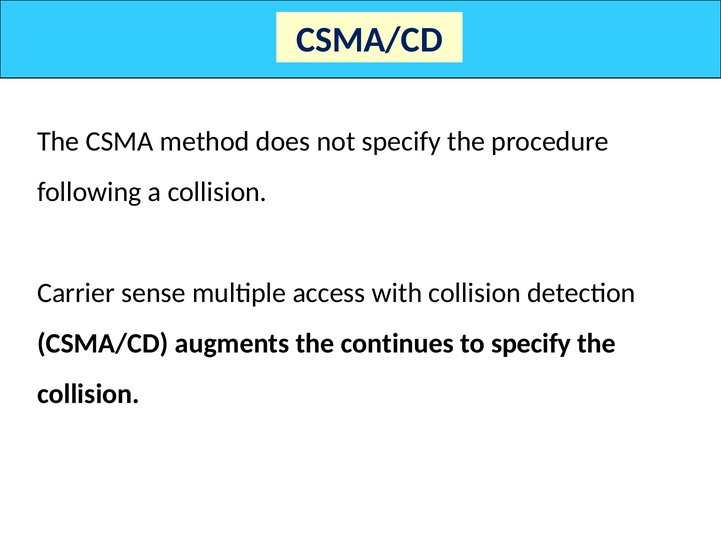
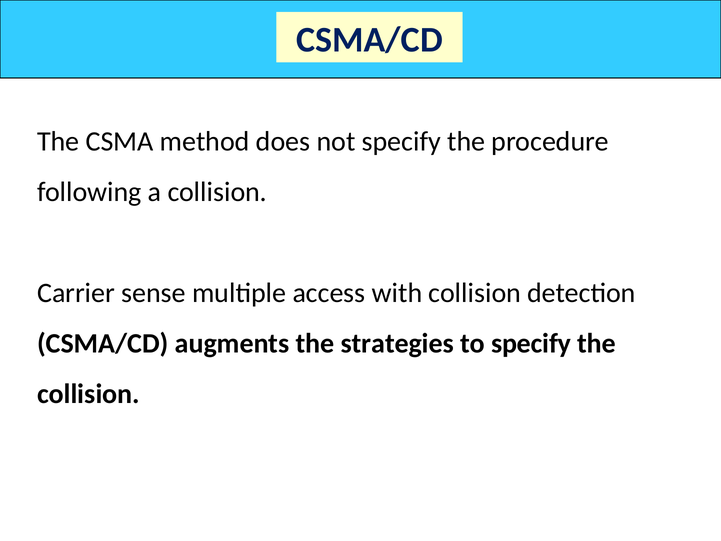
continues: continues -> strategies (397, 343)
